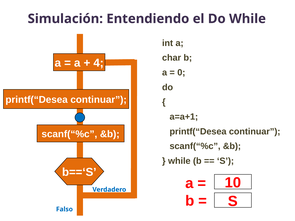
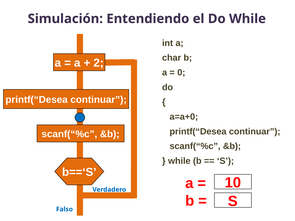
4: 4 -> 2 (99, 63)
a=a+1: a=a+1 -> a=a+0 (184, 117)
